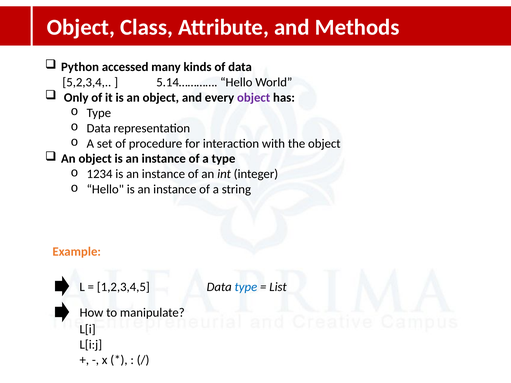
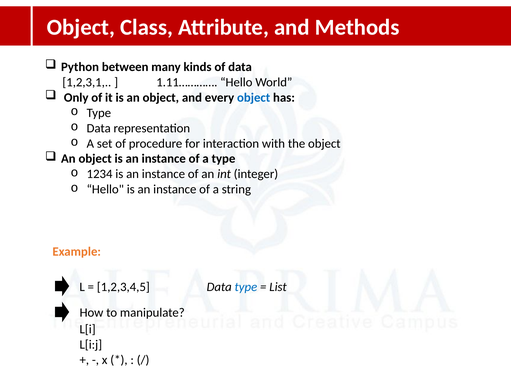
accessed: accessed -> between (125, 67)
5,2,3,4: 5,2,3,4 -> 1,2,3,1 (87, 82)
5.14…………: 5.14………… -> 1.11………… (187, 82)
object colour: purple -> blue (254, 98)
